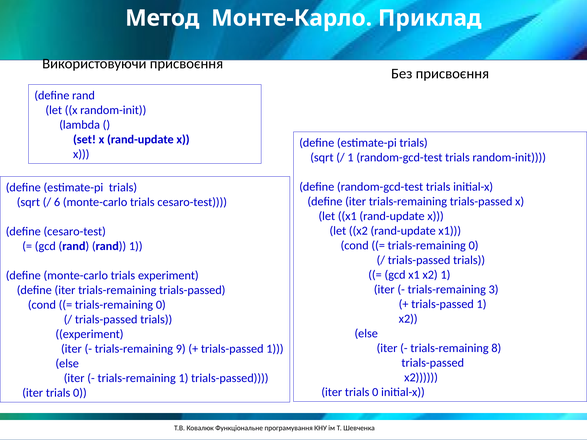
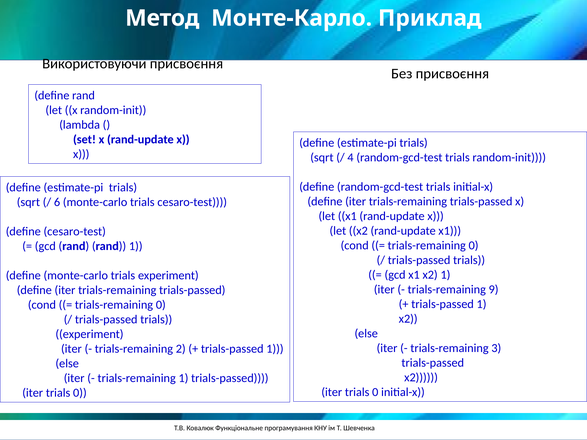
1: 1 -> 4 (351, 158)
3: 3 -> 9 (494, 290)
8: 8 -> 3 (496, 348)
9: 9 -> 2 (181, 349)
